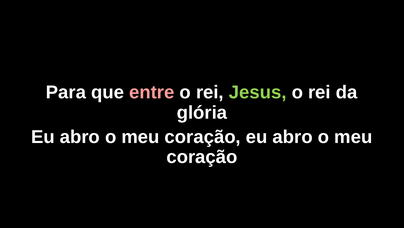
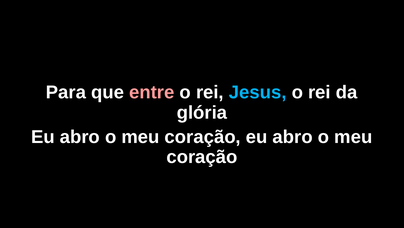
Jesus colour: light green -> light blue (258, 92)
